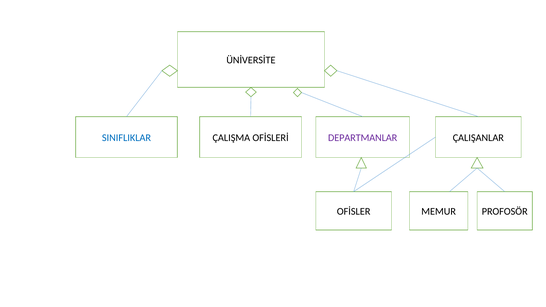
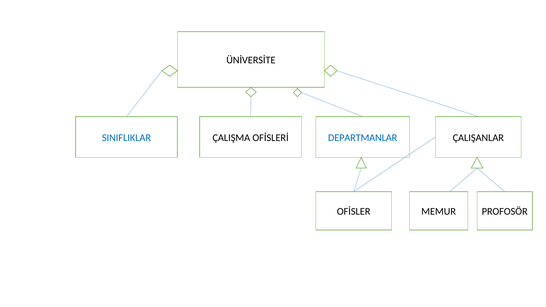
DEPARTMANLAR colour: purple -> blue (363, 138)
